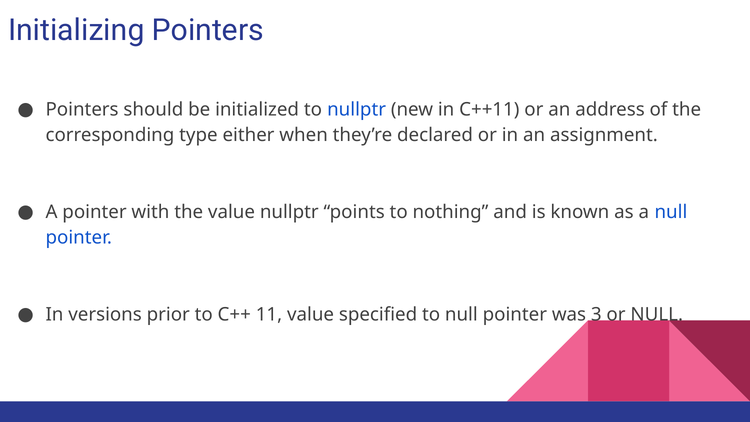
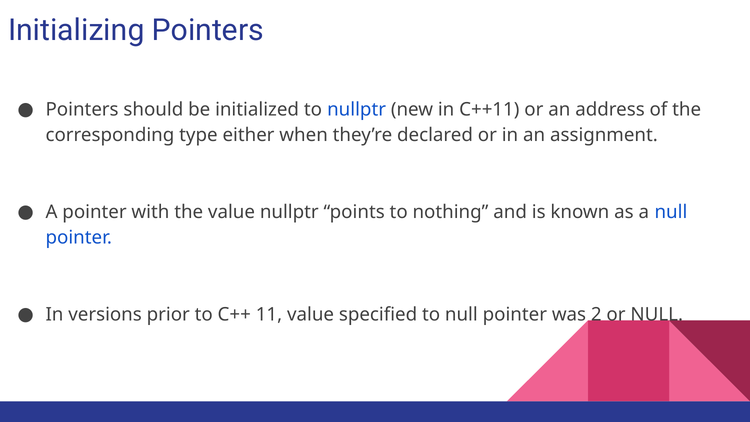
3: 3 -> 2 (596, 314)
